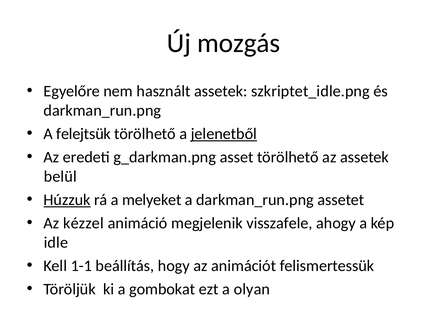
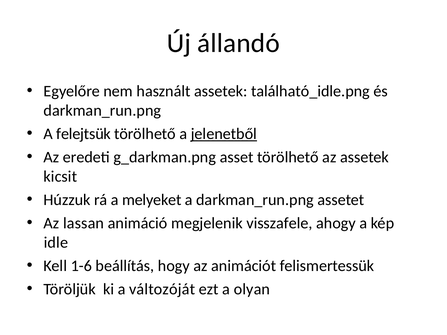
mozgás: mozgás -> állandó (238, 43)
szkriptet_idle.png: szkriptet_idle.png -> található_idle.png (310, 91)
belül: belül -> kicsit (60, 177)
Húzzuk underline: present -> none (67, 200)
kézzel: kézzel -> lassan (84, 223)
1-1: 1-1 -> 1-6 (81, 266)
gombokat: gombokat -> változóját (162, 289)
